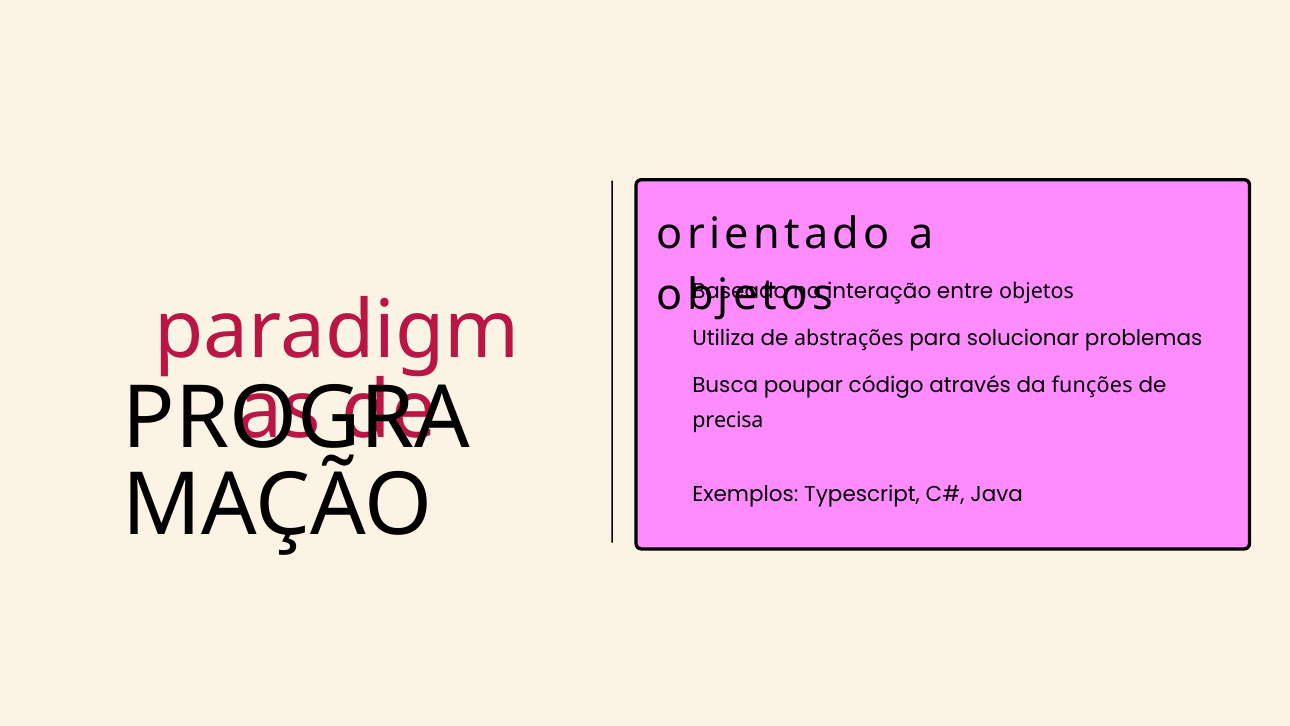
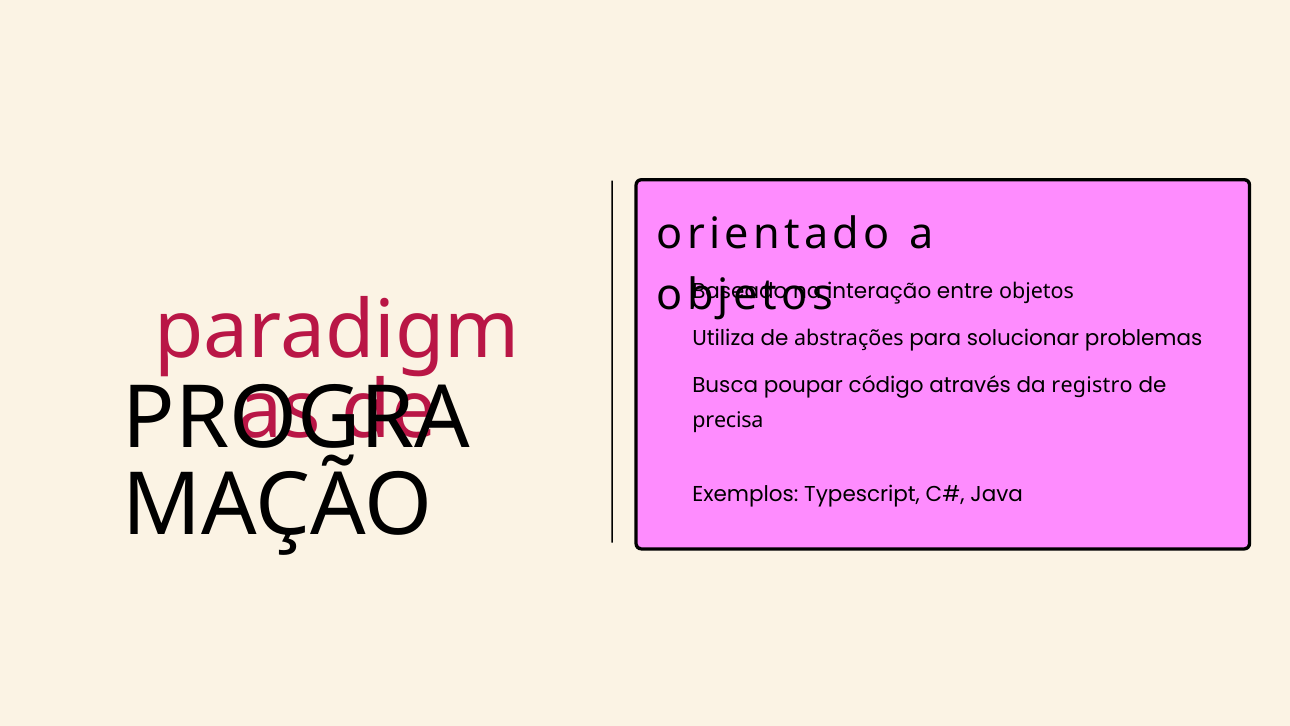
da funções: funções -> registro (1092, 385)
